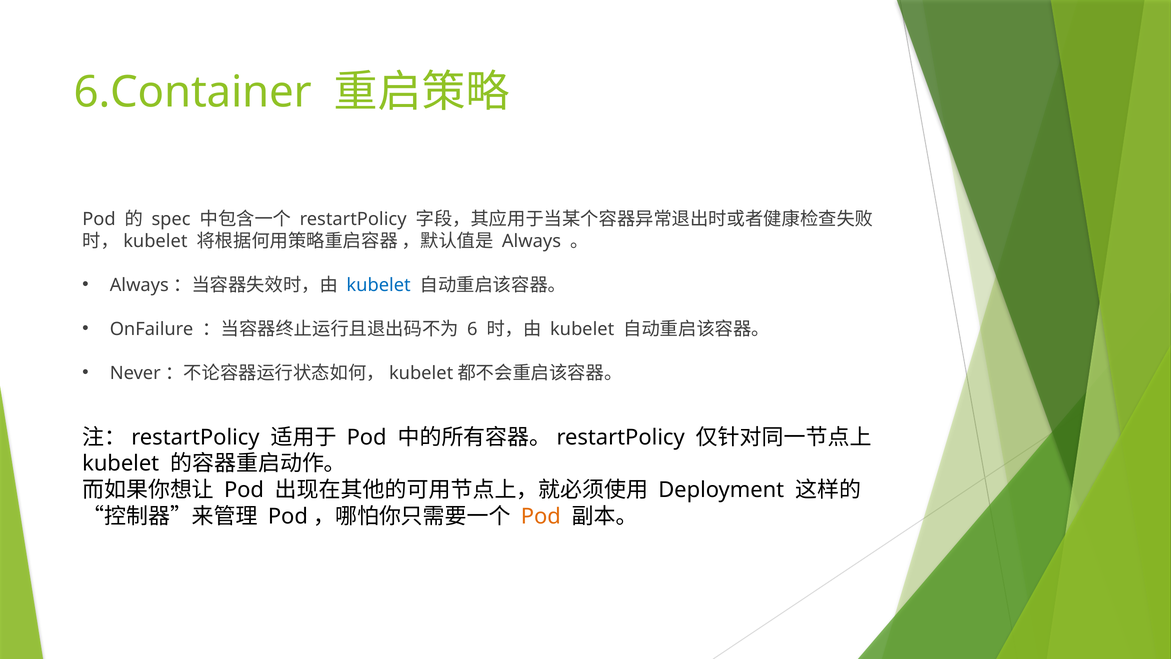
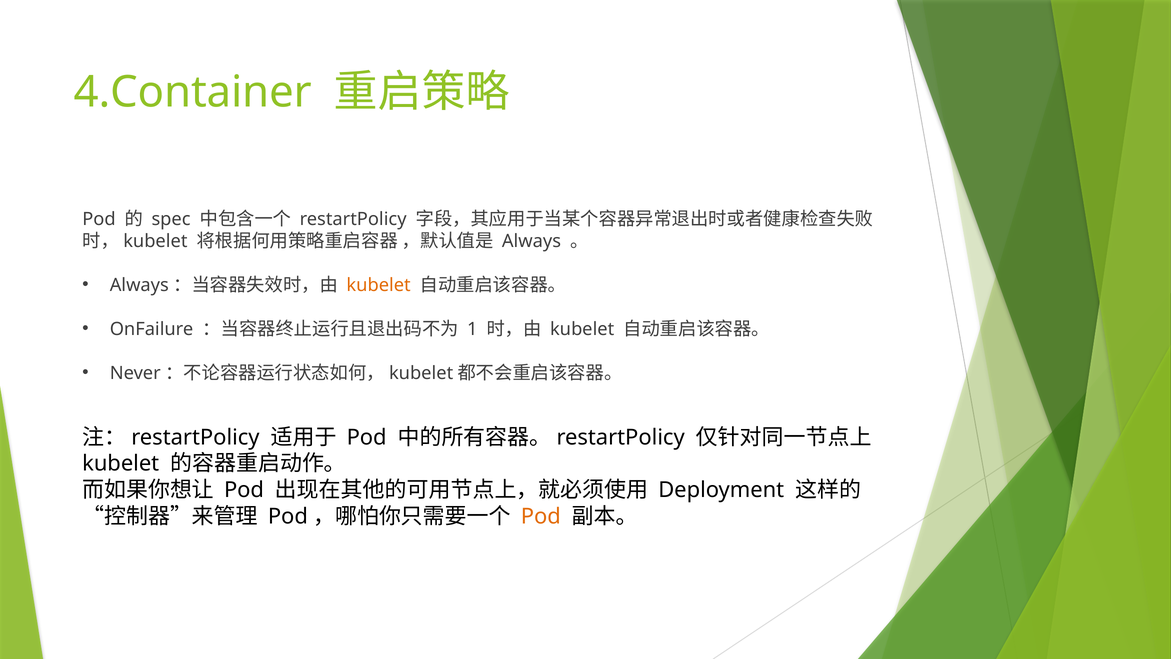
6.Container: 6.Container -> 4.Container (193, 92)
kubelet colour: blue -> orange (379, 285)
6: 6 -> 1 (472, 329)
